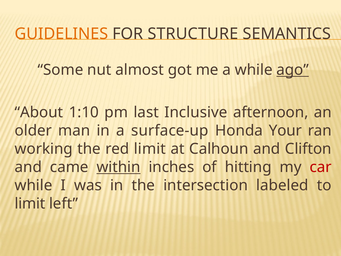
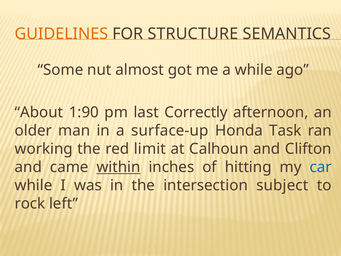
ago underline: present -> none (293, 70)
1:10: 1:10 -> 1:90 (84, 112)
Inclusive: Inclusive -> Correctly (196, 112)
Your: Your -> Task (285, 130)
car colour: red -> blue (321, 167)
labeled: labeled -> subject (282, 185)
limit: limit -> rock (30, 203)
